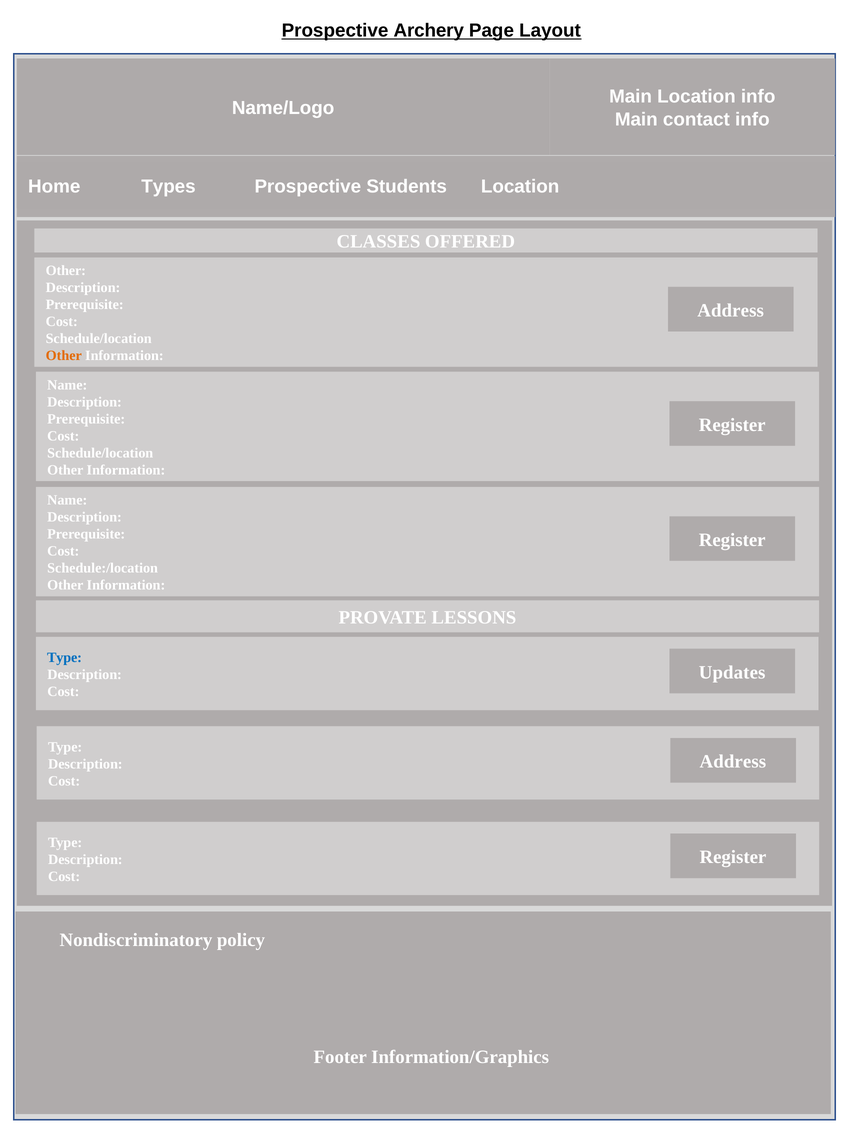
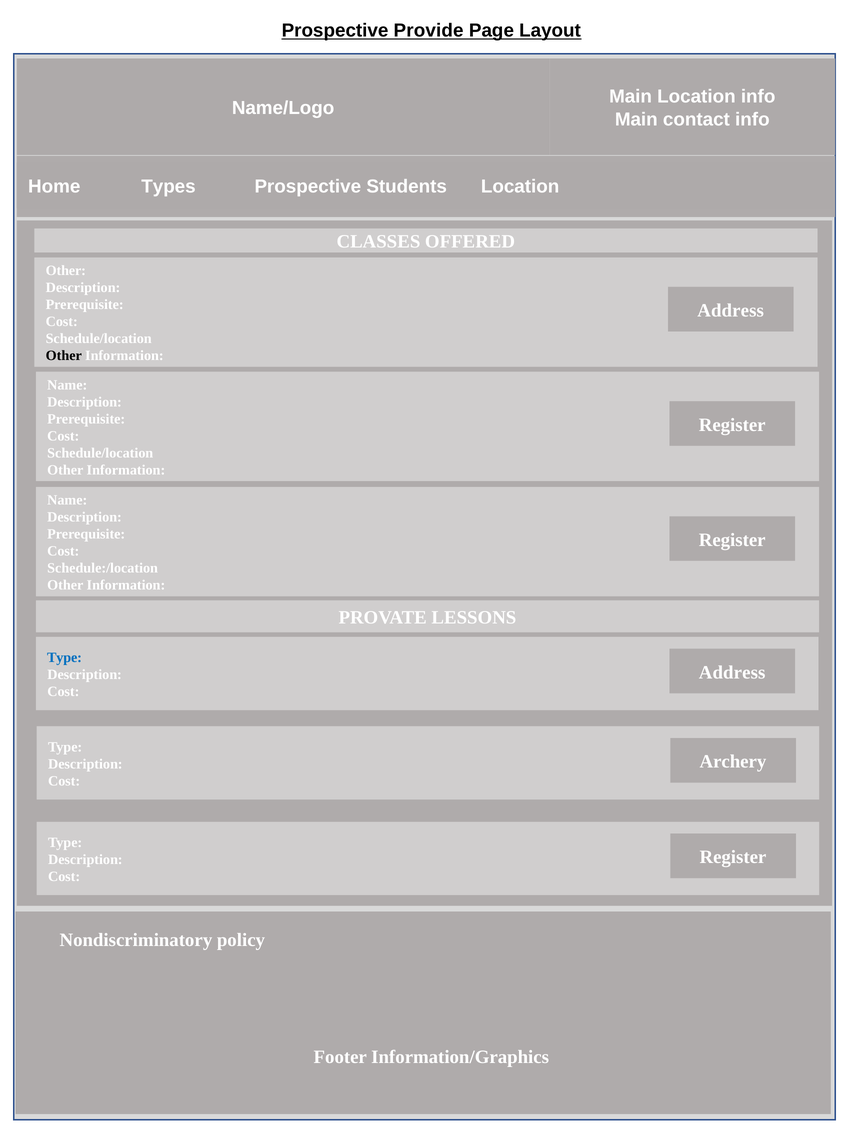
Archery: Archery -> Provide (429, 31)
Other colour: orange -> black (64, 356)
Updates: Updates -> Address (732, 672)
Address: Address -> Archery (733, 762)
